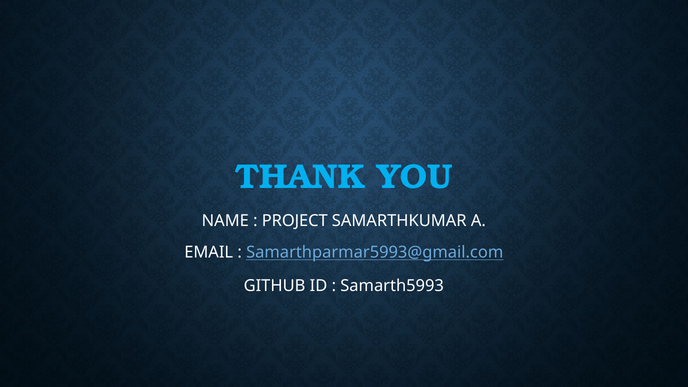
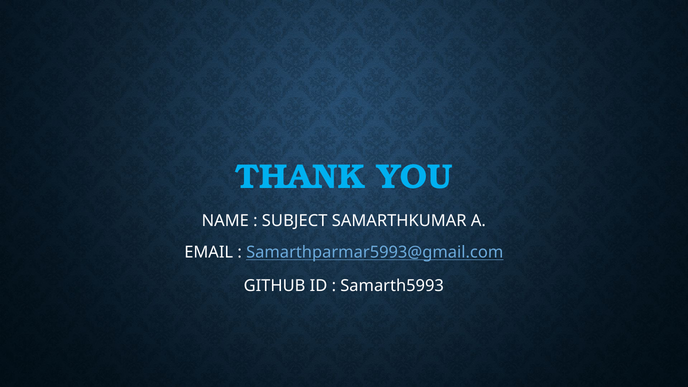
PROJECT: PROJECT -> SUBJECT (295, 221)
